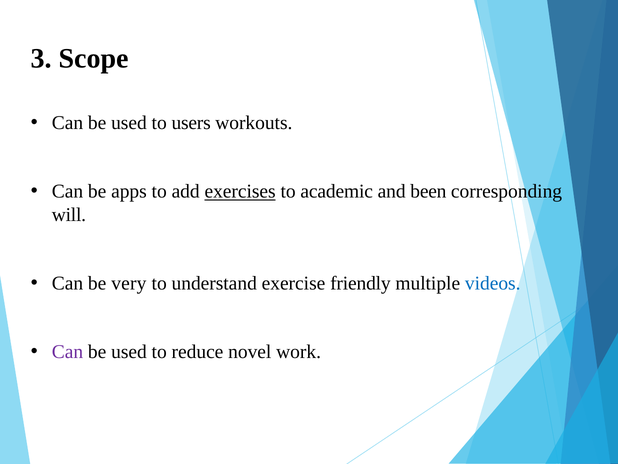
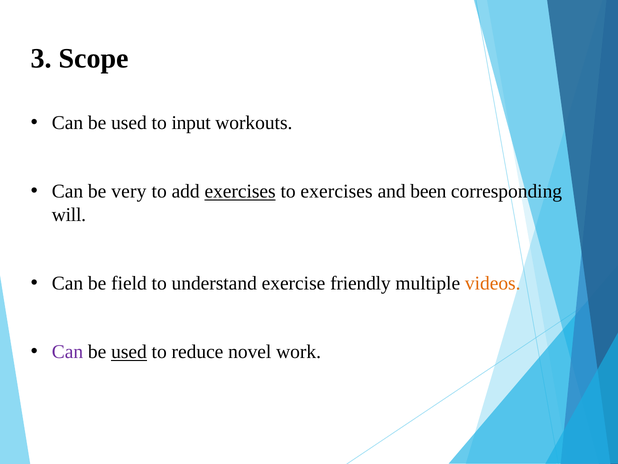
users: users -> input (191, 123)
apps: apps -> very (129, 191)
to academic: academic -> exercises (337, 191)
very: very -> field (129, 283)
videos colour: blue -> orange (493, 283)
used underline: none -> present (129, 352)
